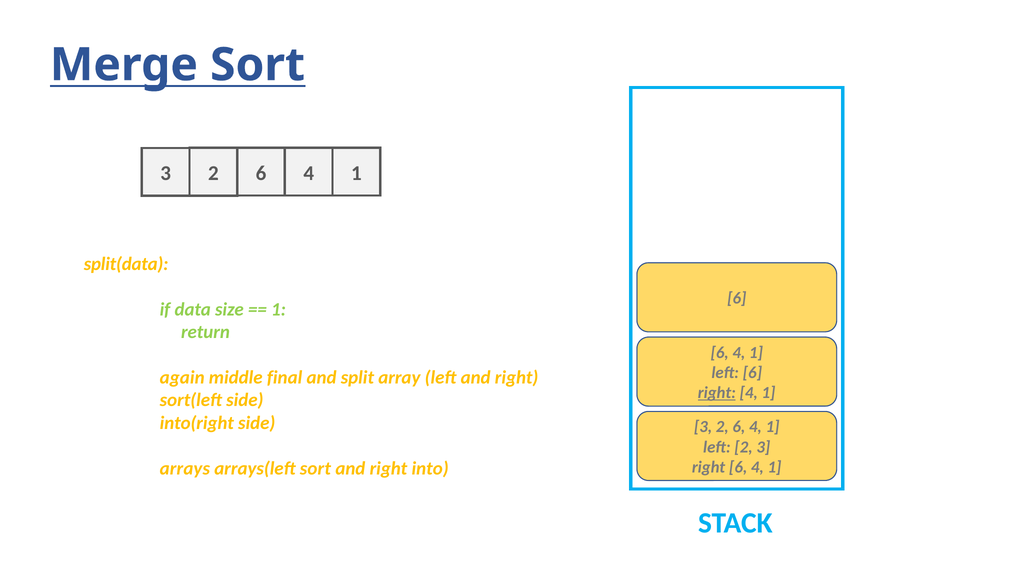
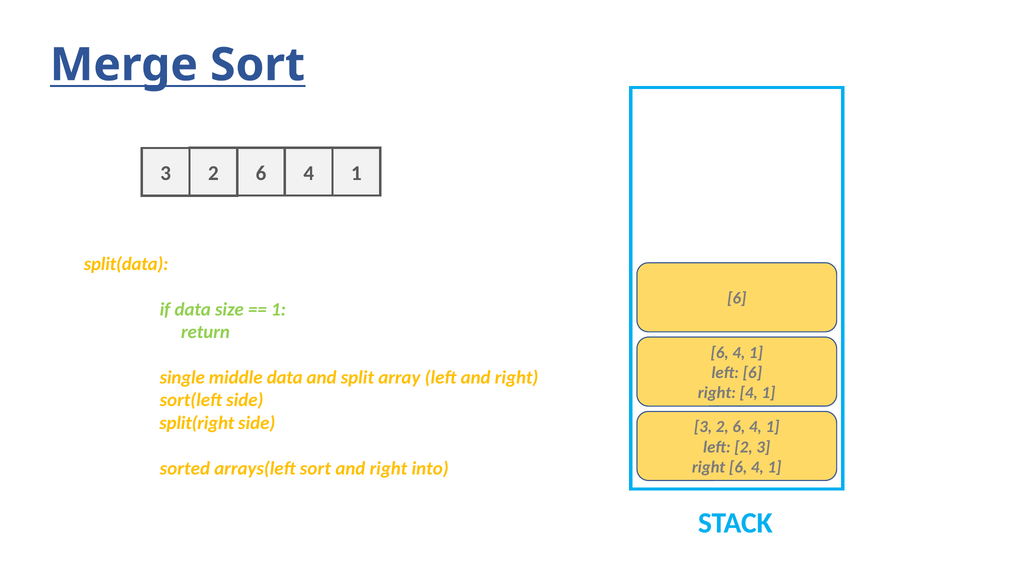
again: again -> single (182, 377)
middle final: final -> data (285, 377)
right underline: present -> none (717, 393)
into(right: into(right -> split(right (197, 423)
arrays: arrays -> sorted (185, 468)
